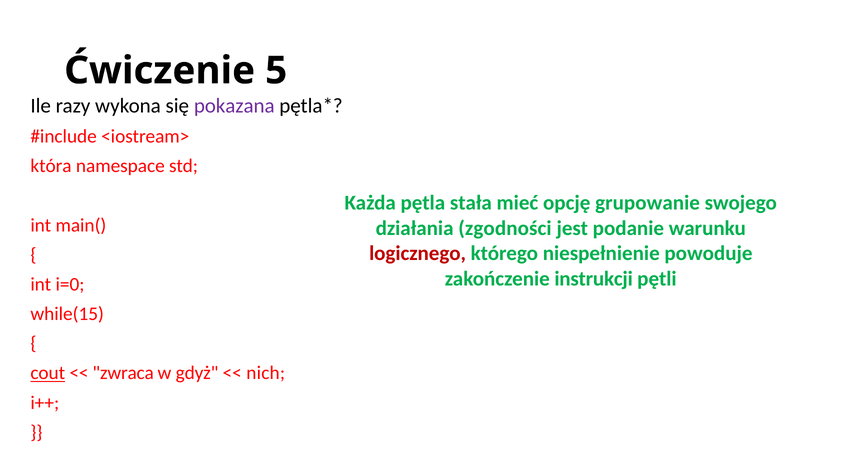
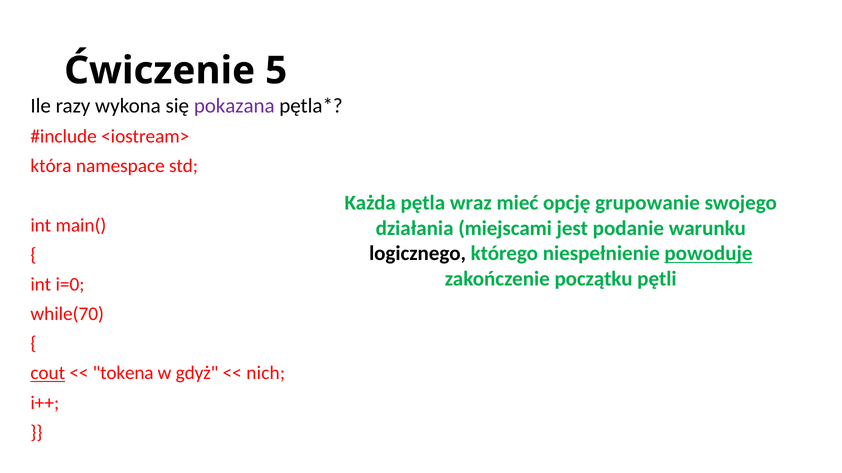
stała: stała -> wraz (471, 203)
zgodności: zgodności -> miejscami (505, 228)
logicznego colour: red -> black (418, 254)
powoduje underline: none -> present (708, 254)
instrukcji: instrukcji -> początku (594, 279)
while(15: while(15 -> while(70 (67, 314)
zwraca: zwraca -> tokena (123, 374)
